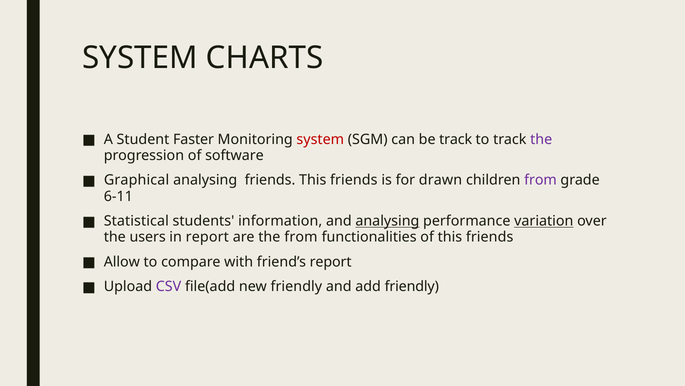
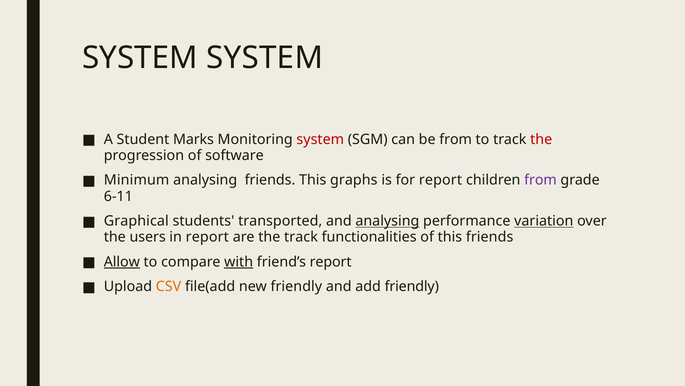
SYSTEM CHARTS: CHARTS -> SYSTEM (265, 58)
Faster: Faster -> Marks (193, 139)
be track: track -> from (456, 139)
the colour: purple -> red (541, 139)
Graphical: Graphical -> Minimum (137, 180)
friends: friends -> graphs (354, 180)
for drawn: drawn -> report (440, 180)
Statistical: Statistical -> Graphical (136, 221)
information: information -> transported (280, 221)
the from: from -> track (301, 237)
Allow underline: none -> present (122, 262)
with underline: none -> present (239, 262)
CSV colour: purple -> orange (169, 286)
